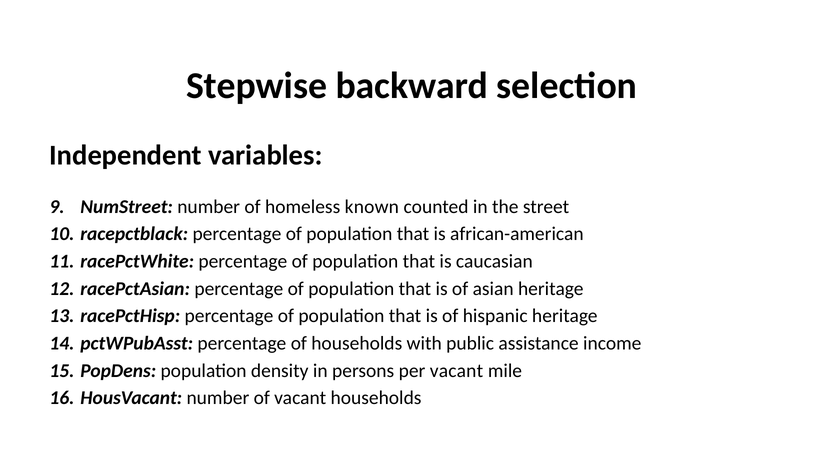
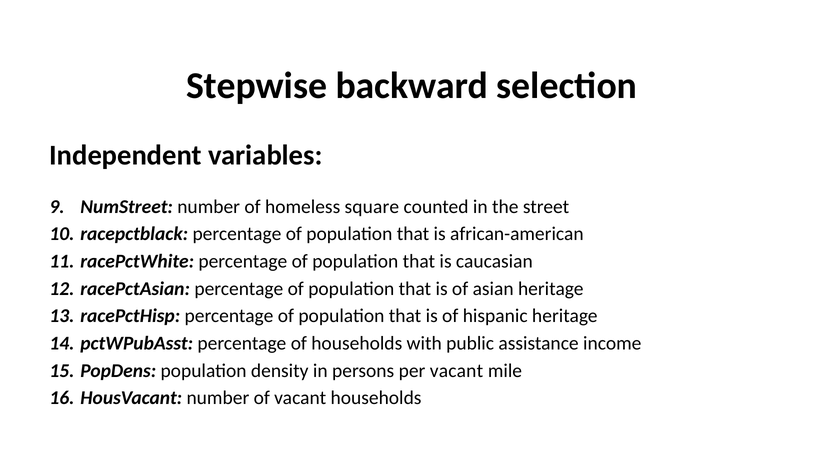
known: known -> square (372, 206)
